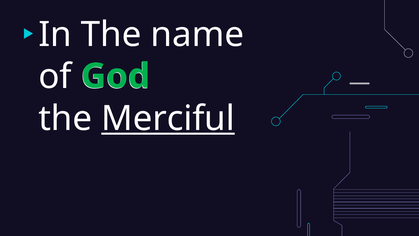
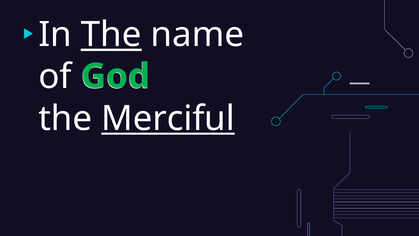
The underline: none -> present (111, 35)
